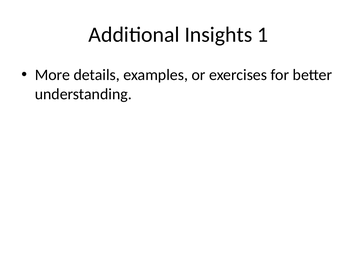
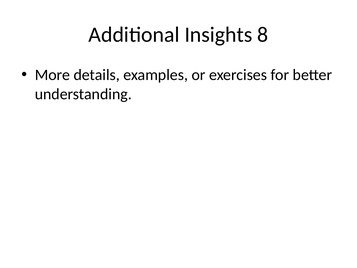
1: 1 -> 8 (263, 35)
